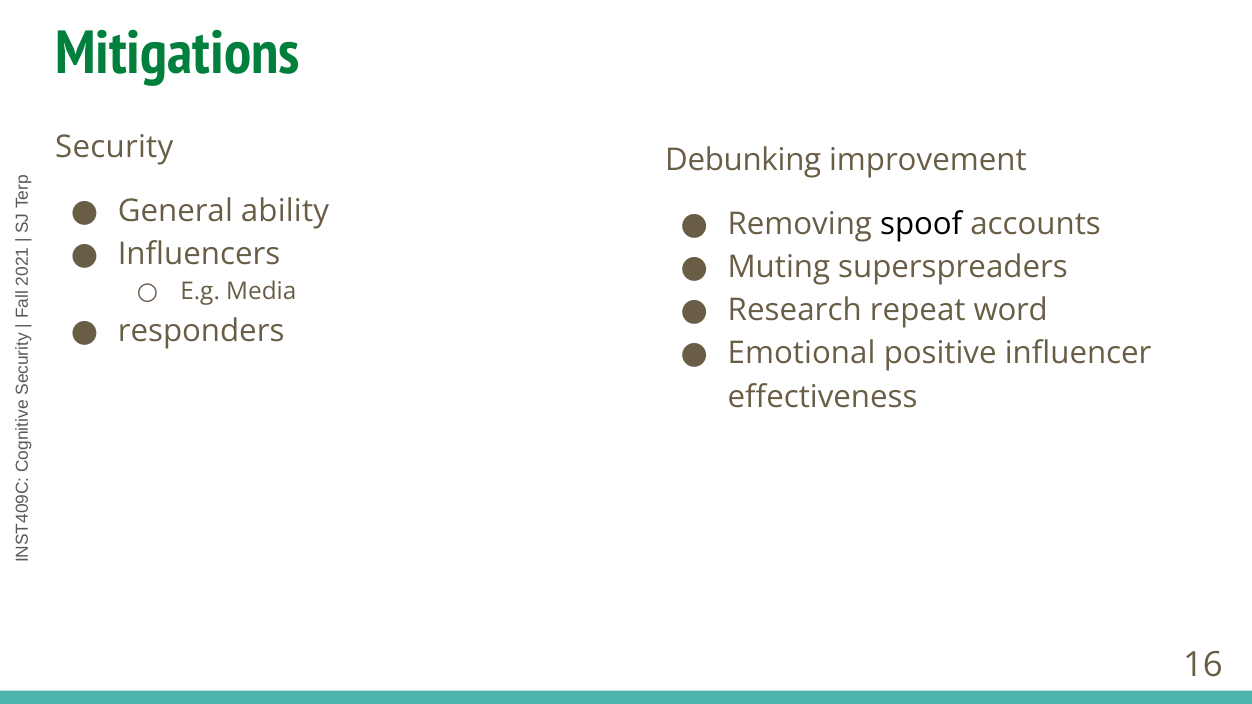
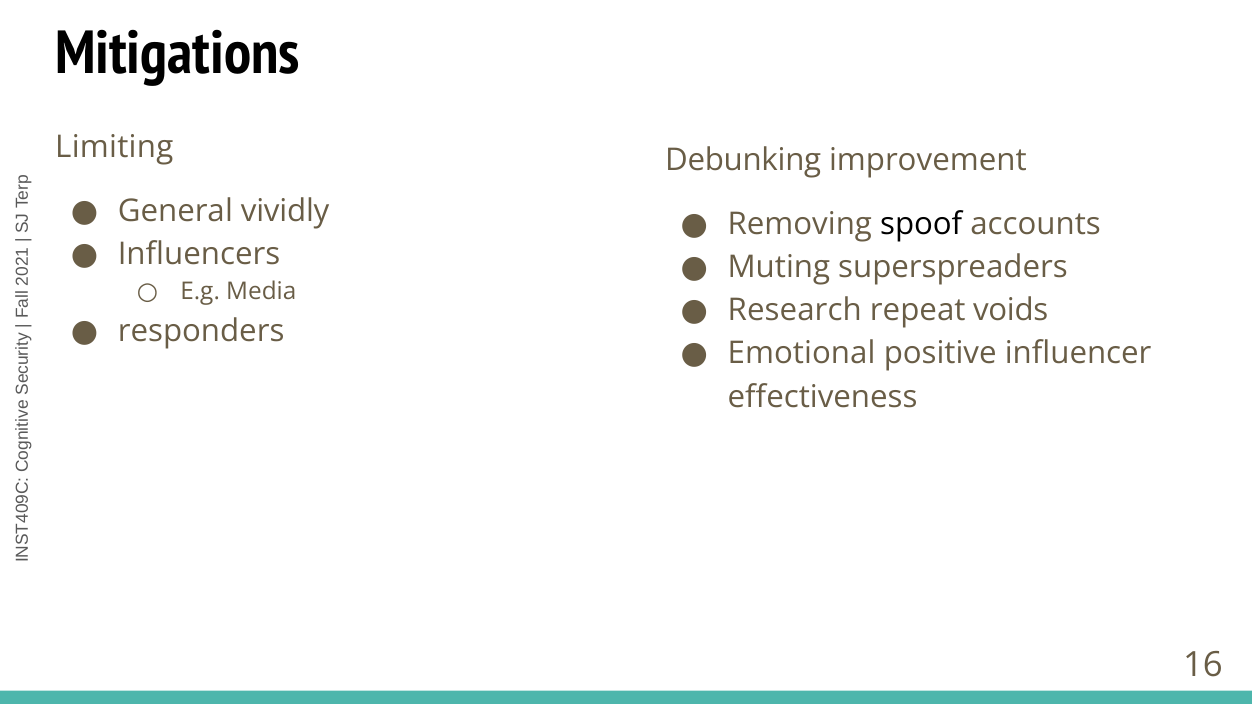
Mitigations colour: green -> black (178, 53)
Security: Security -> Limiting (114, 147)
ability: ability -> vividly (285, 211)
word: word -> voids (1011, 311)
